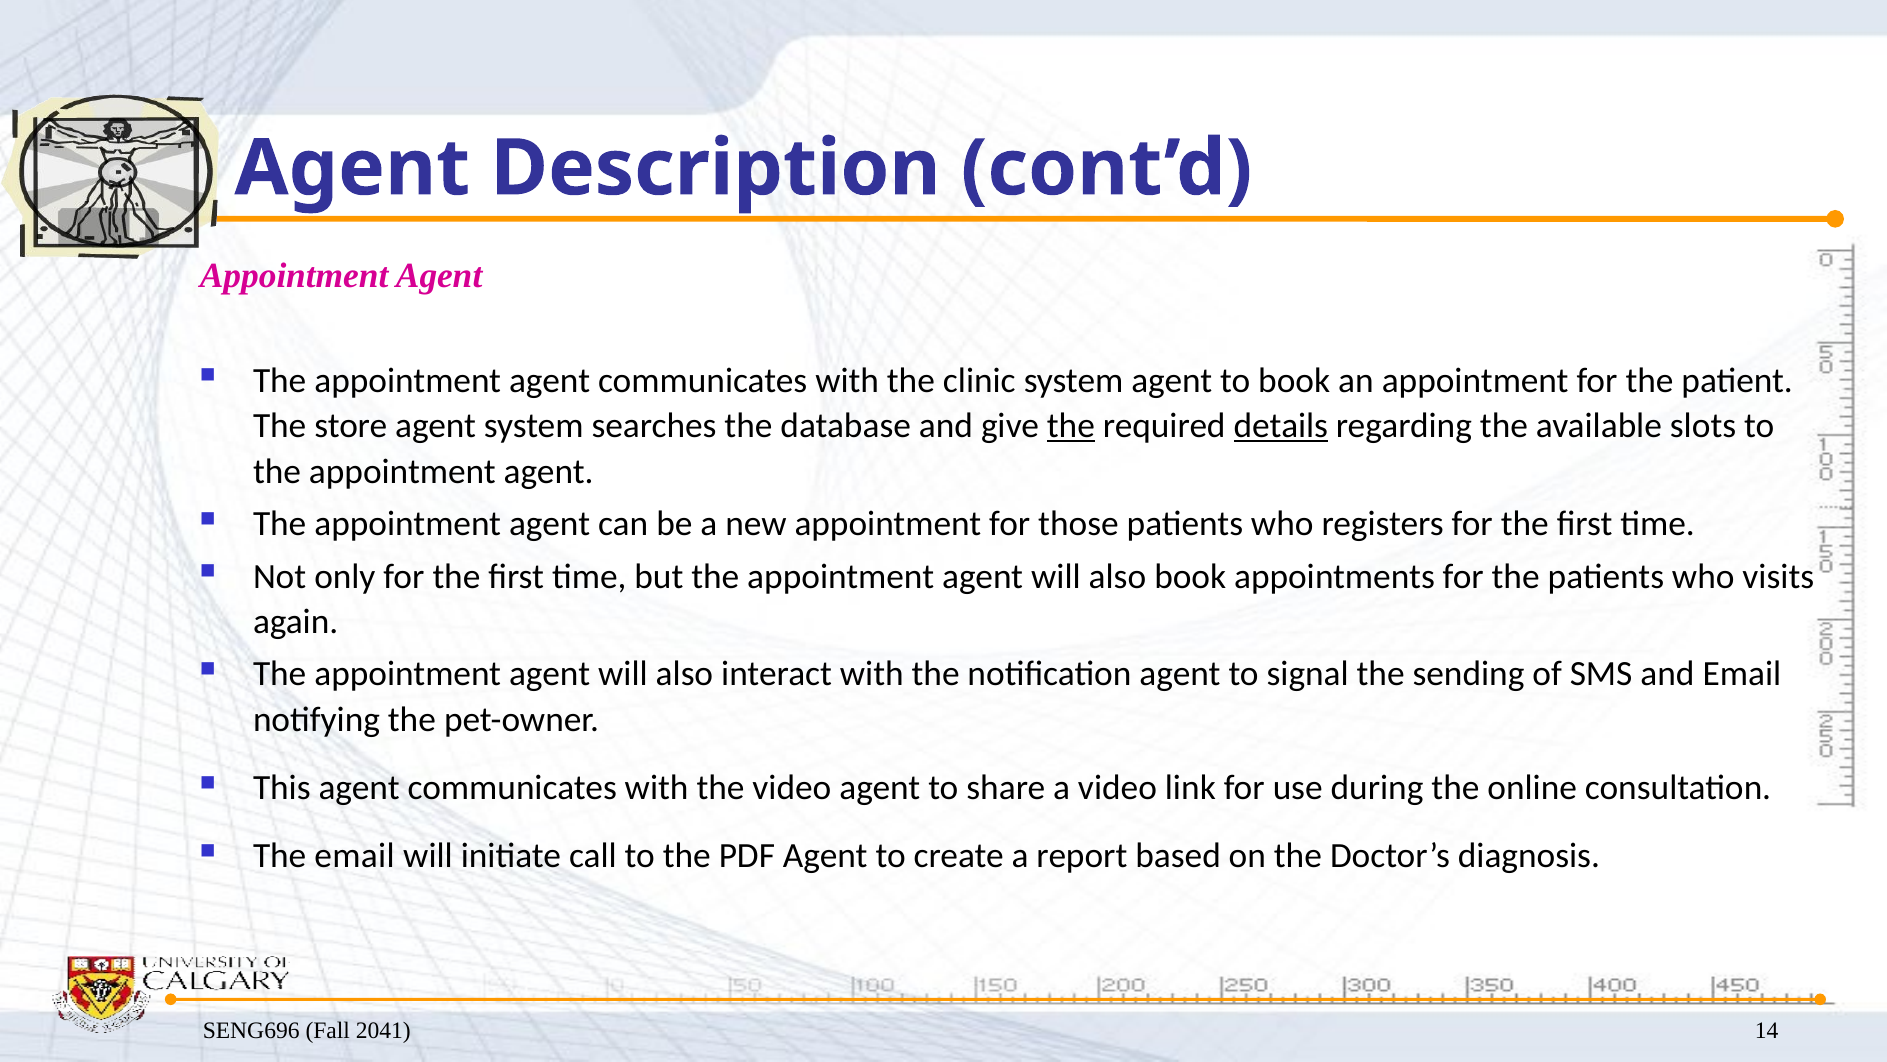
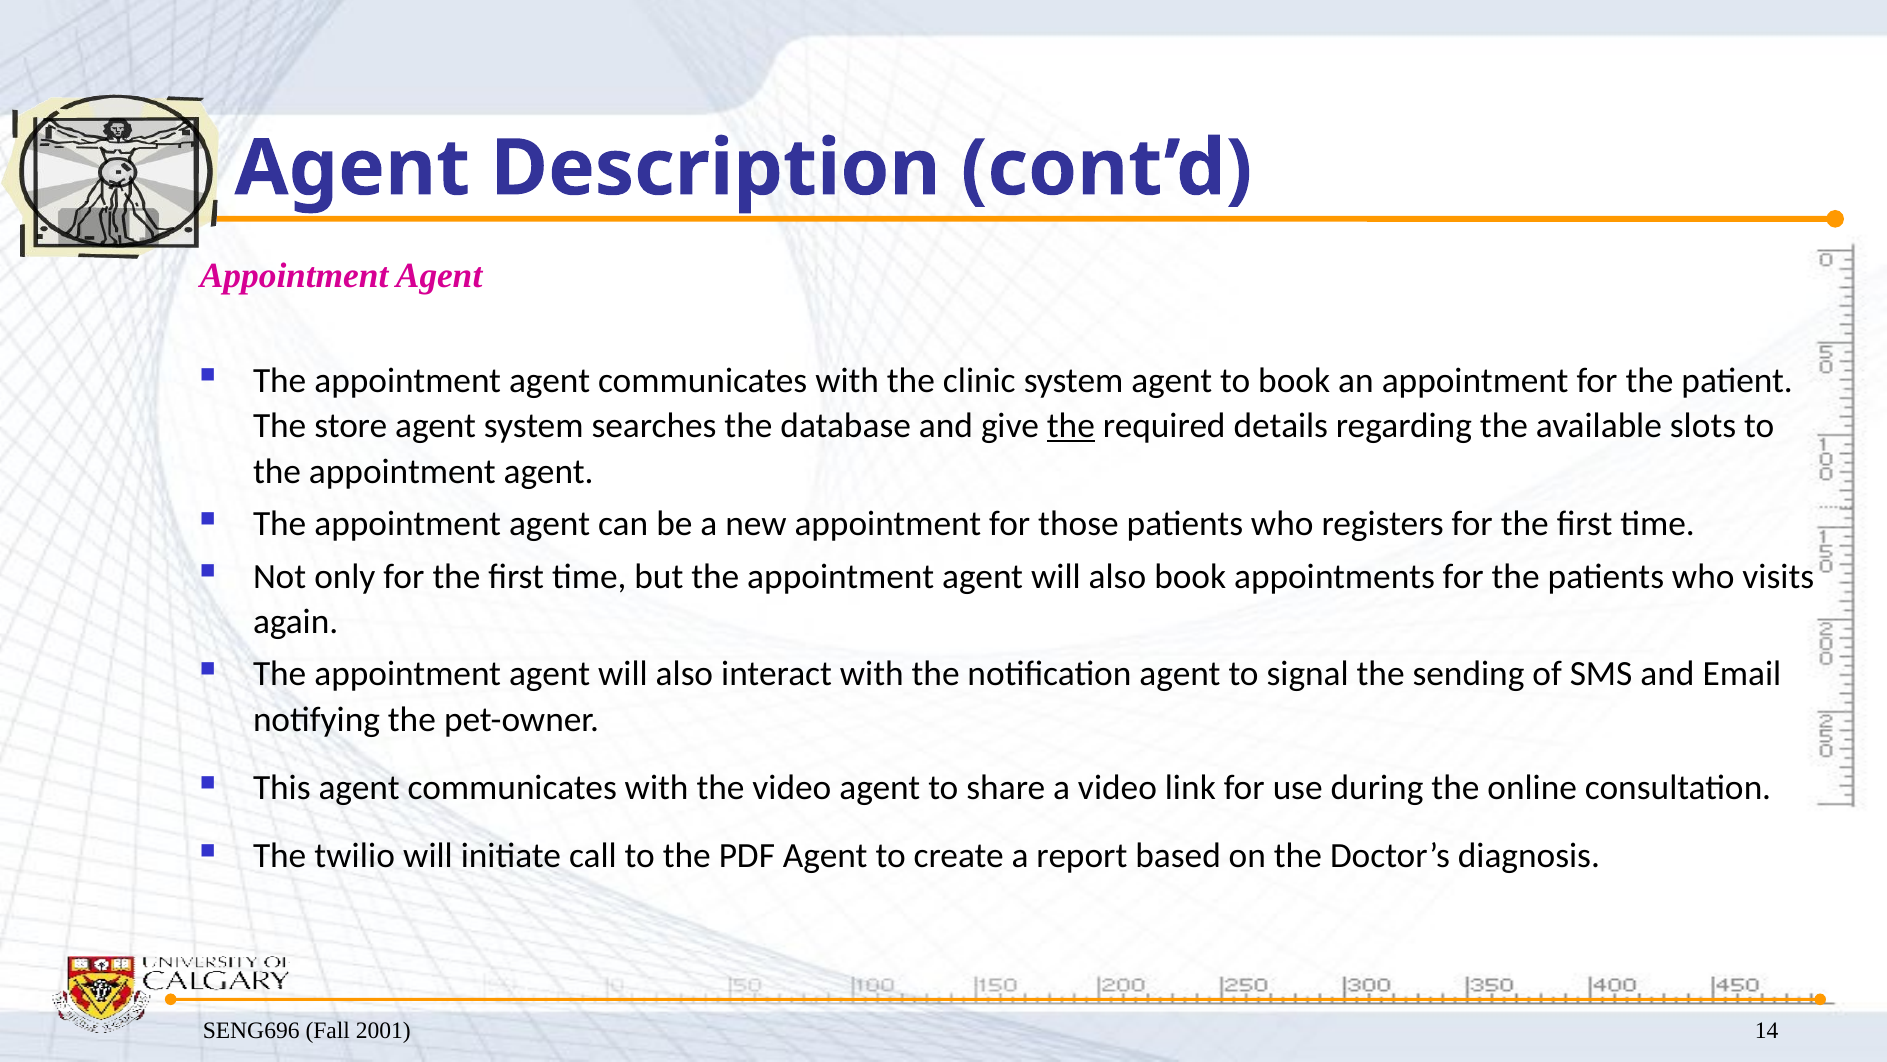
details underline: present -> none (1281, 426)
The email: email -> twilio (355, 856)
2041: 2041 -> 2001 (383, 1030)
